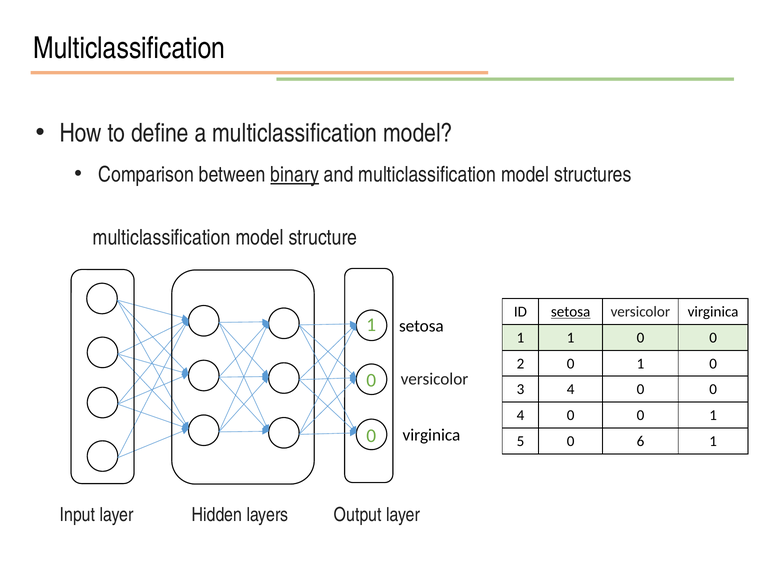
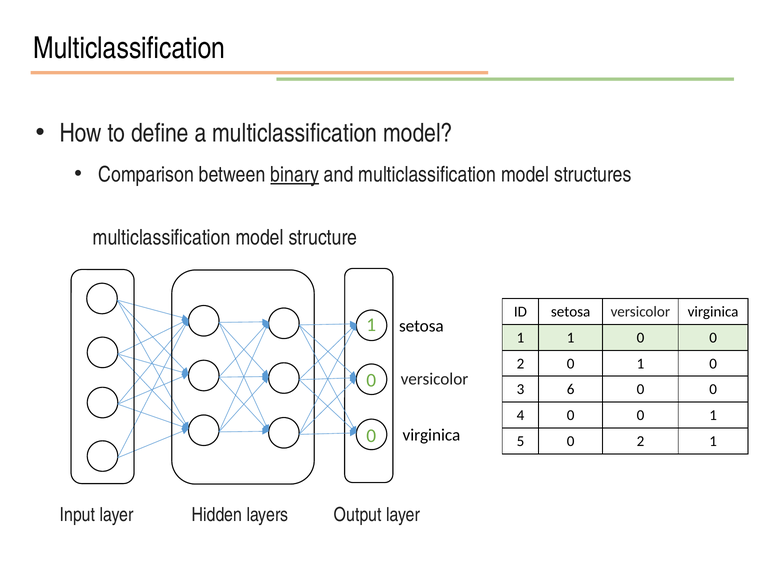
setosa underline: present -> none (571, 312)
3 4: 4 -> 6 (571, 389)
5 0 6: 6 -> 2 (640, 441)
